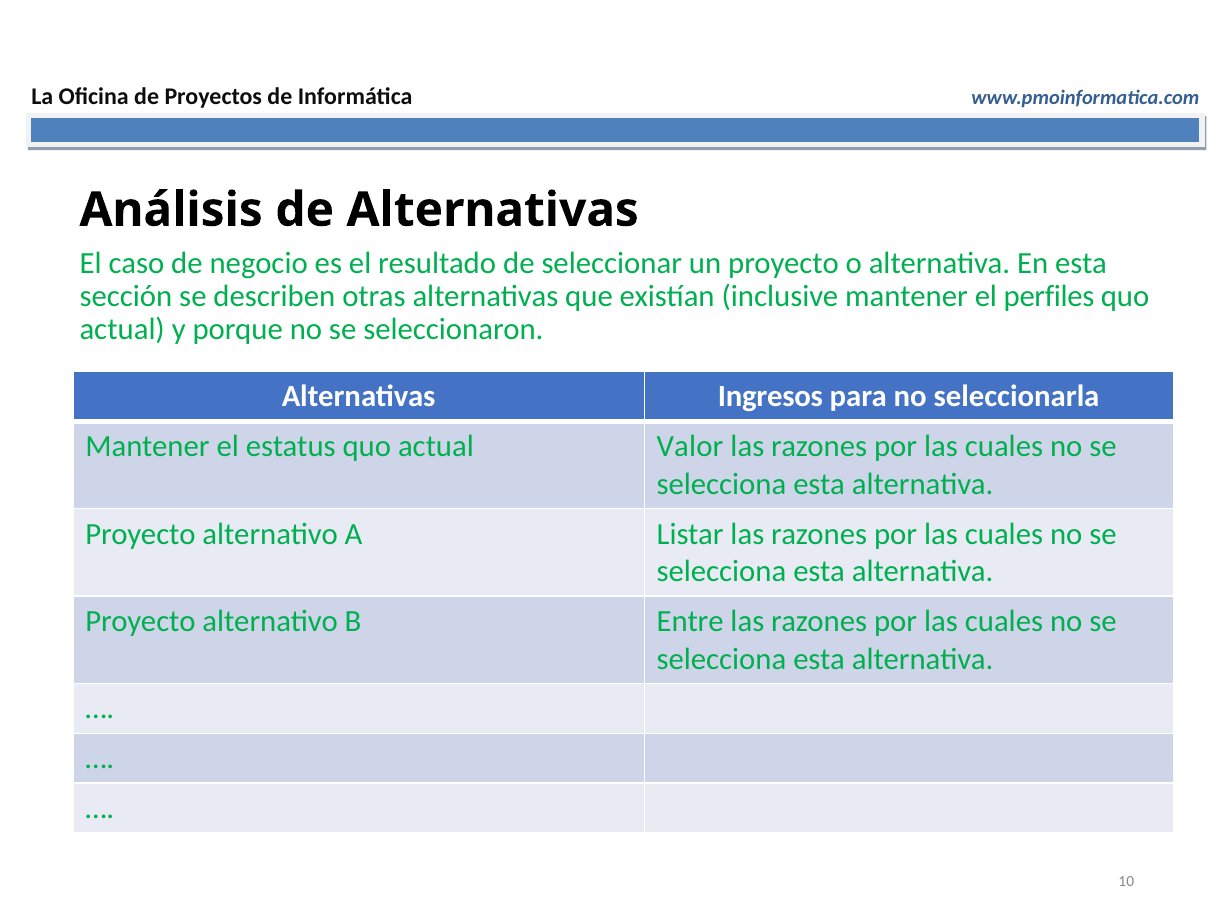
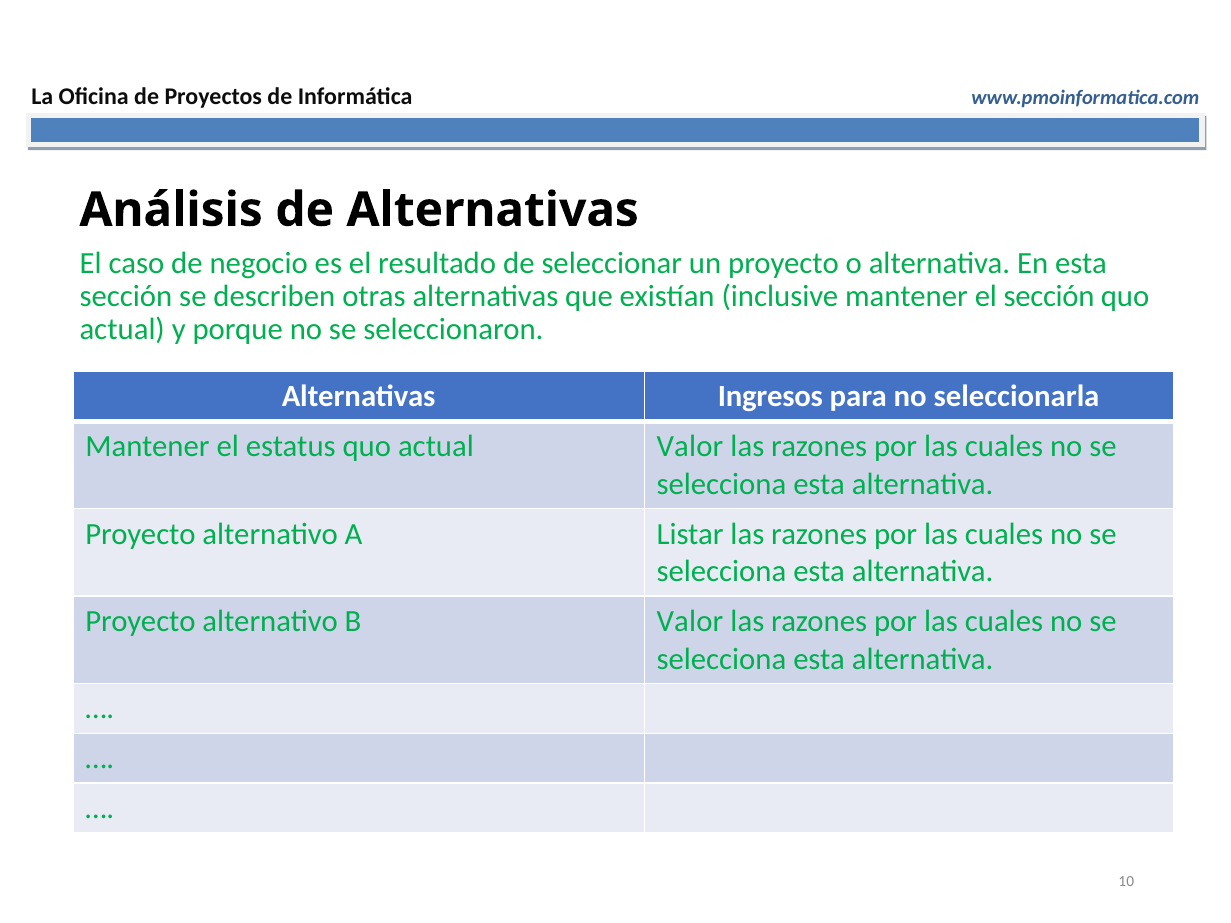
el perfiles: perfiles -> sección (1049, 296)
B Entre: Entre -> Valor (690, 622)
